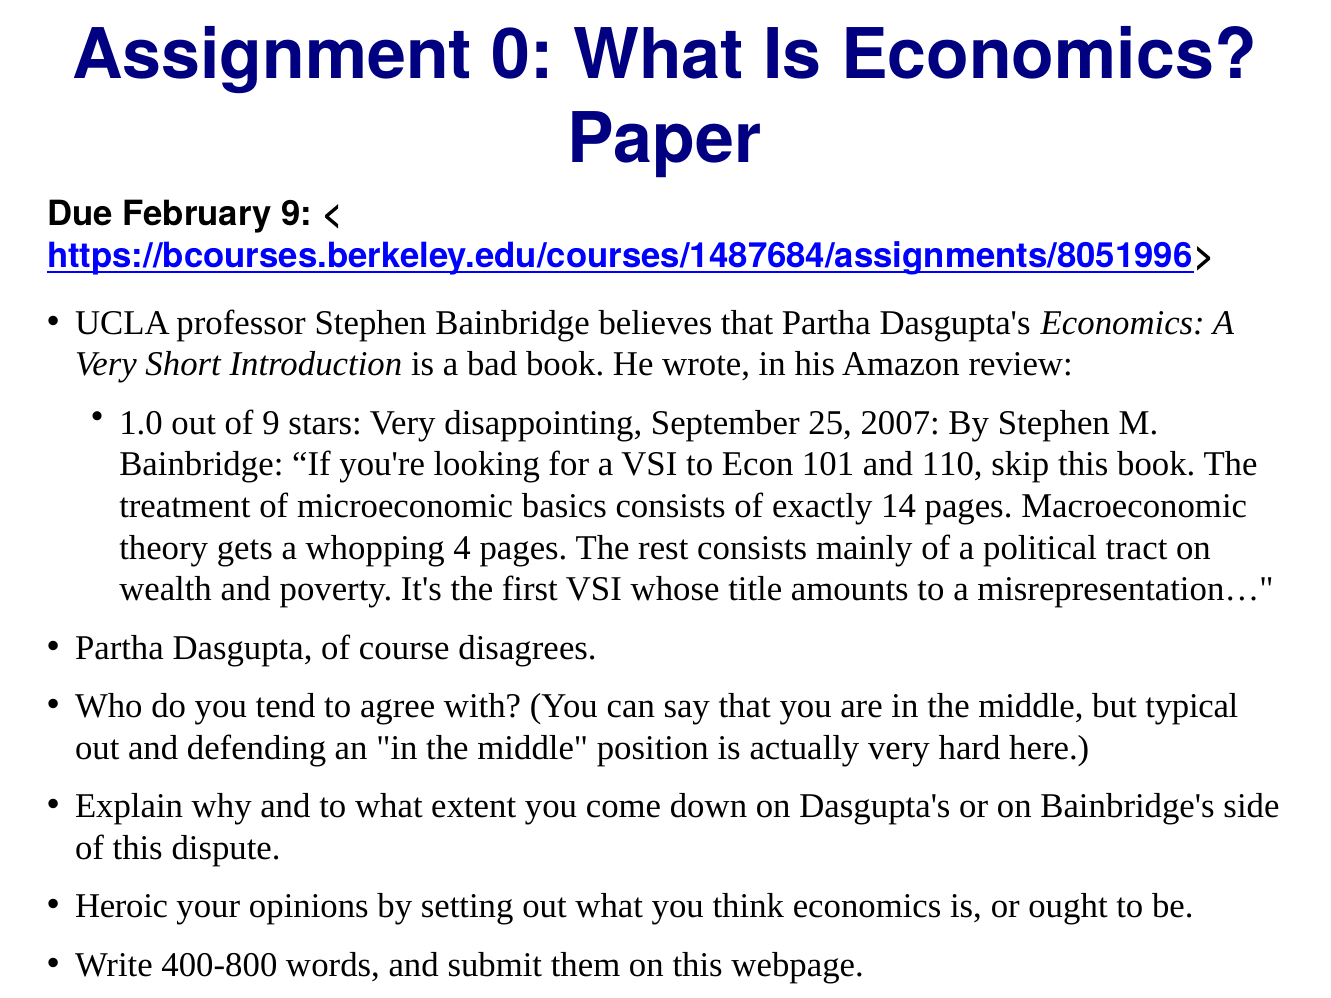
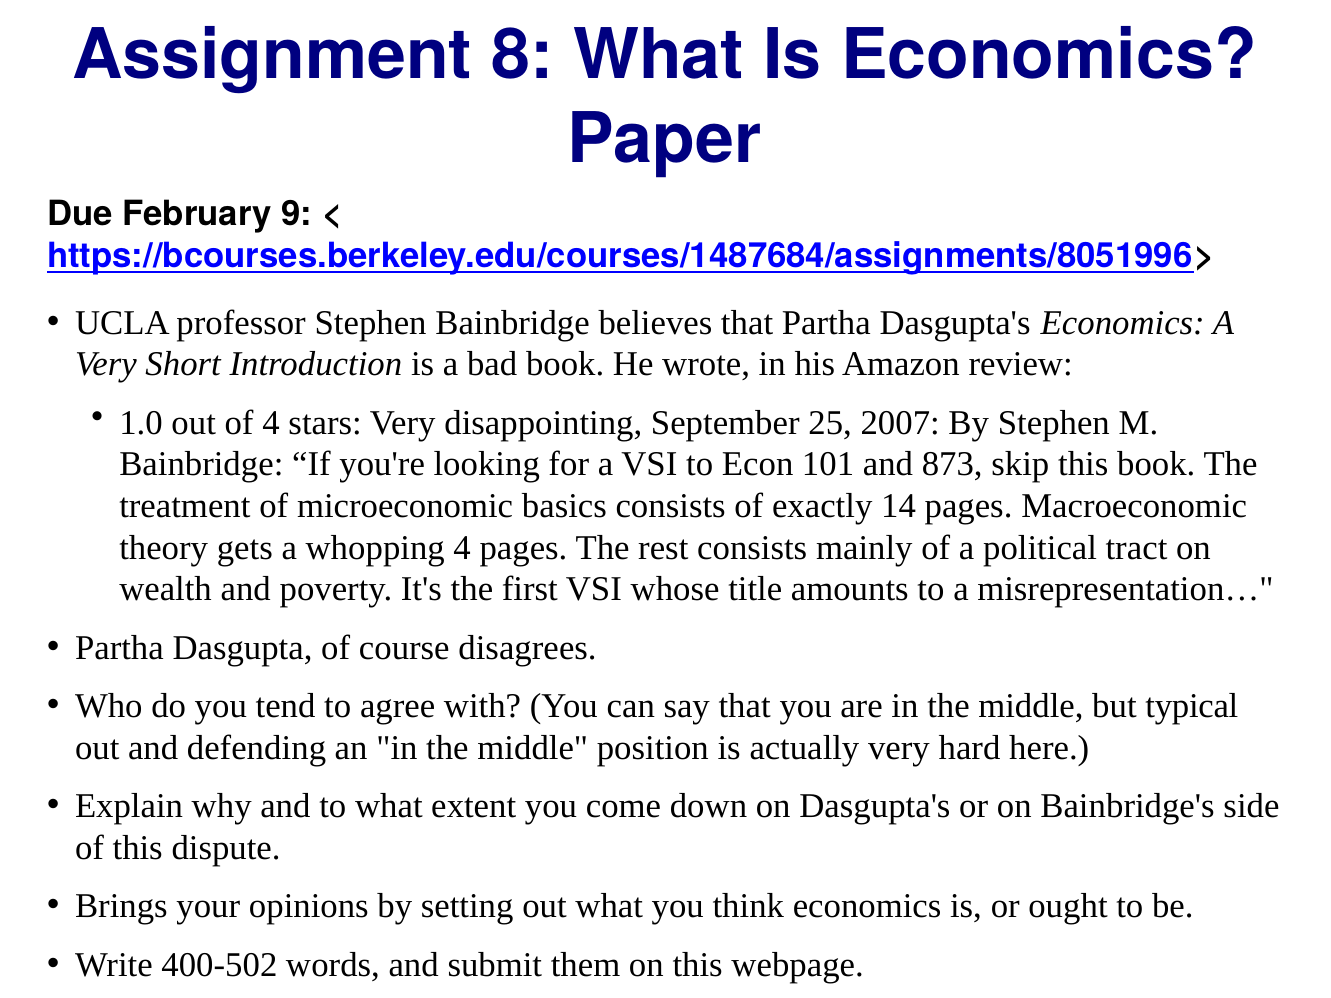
0: 0 -> 8 (523, 55)
of 9: 9 -> 4 (271, 423)
110: 110 -> 873 (952, 464)
Heroic: Heroic -> Brings (121, 907)
400-800: 400-800 -> 400-502 (219, 965)
